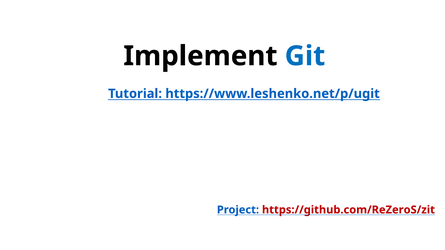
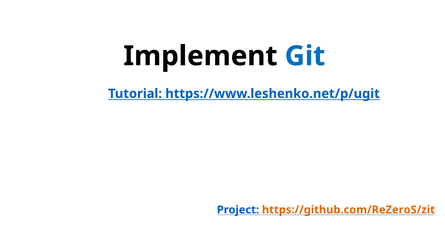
https://github.com/ReZeroS/zit colour: red -> orange (348, 210)
